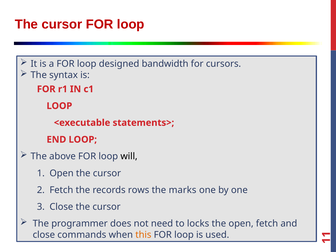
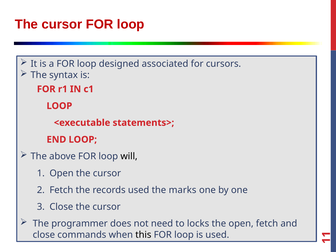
bandwidth: bandwidth -> associated (165, 64)
records rows: rows -> used (139, 190)
this colour: orange -> black (143, 235)
